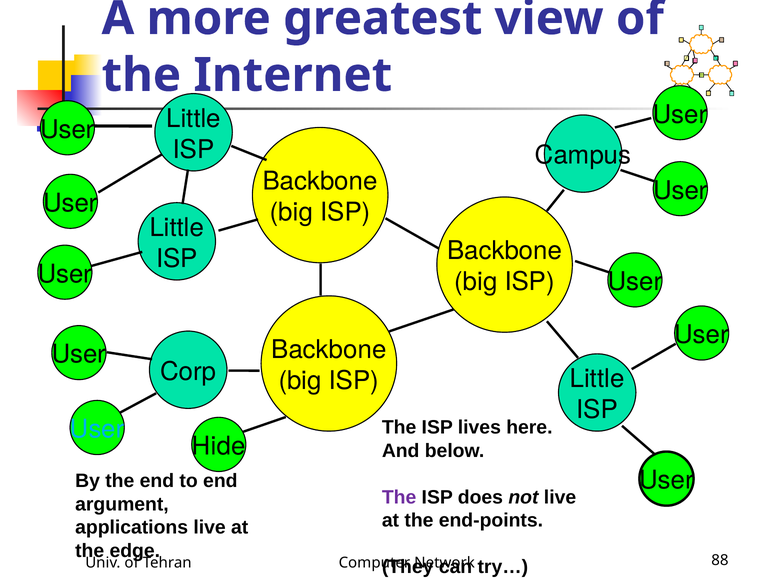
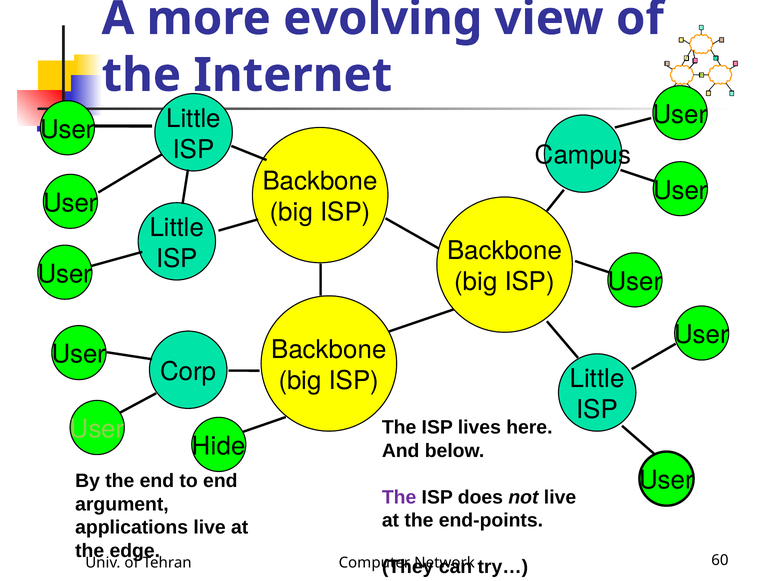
greatest: greatest -> evolving (383, 18)
User colour: light blue -> light green (97, 429)
88: 88 -> 60 (720, 560)
